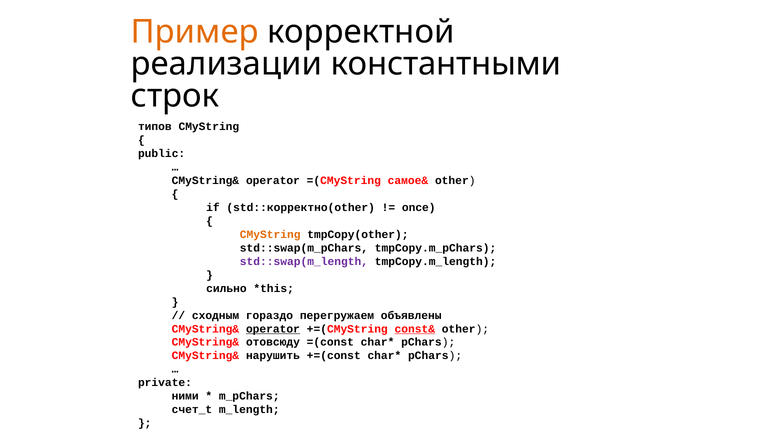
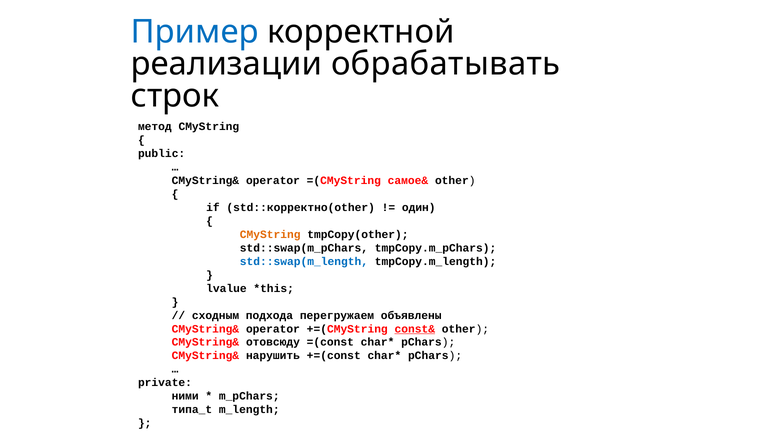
Пример colour: orange -> blue (195, 32)
константными: константными -> обрабатывать (446, 64)
типов: типов -> метод (155, 127)
once: once -> один (419, 208)
std::swap(m_length colour: purple -> blue (304, 261)
сильно: сильно -> lvalue (226, 288)
гораздо: гораздо -> подхода (269, 315)
operator underline: present -> none (273, 329)
счет_t: счет_t -> типа_t (192, 410)
